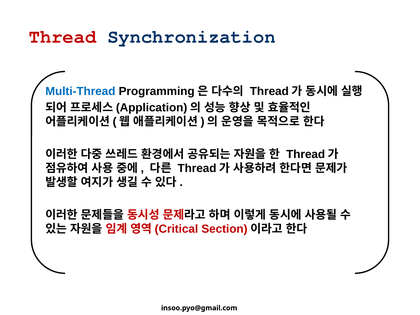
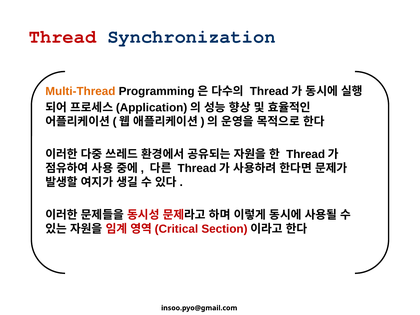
Multi-Thread colour: blue -> orange (80, 91)
